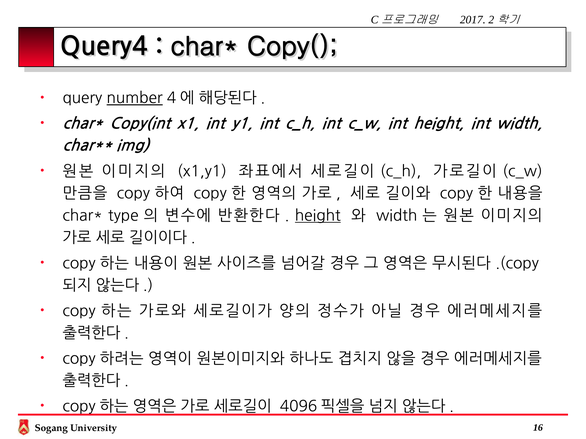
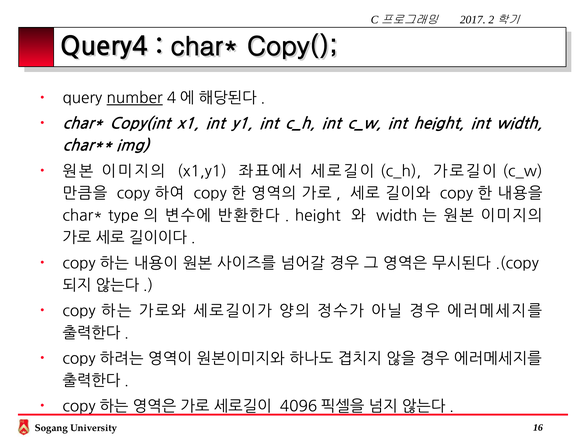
height underline: present -> none (318, 216)
